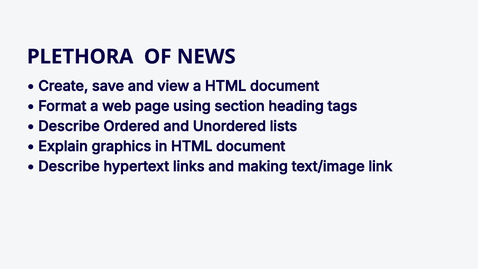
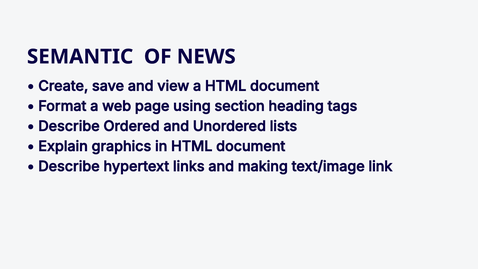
PLETHORA: PLETHORA -> SEMANTIC (80, 57)
